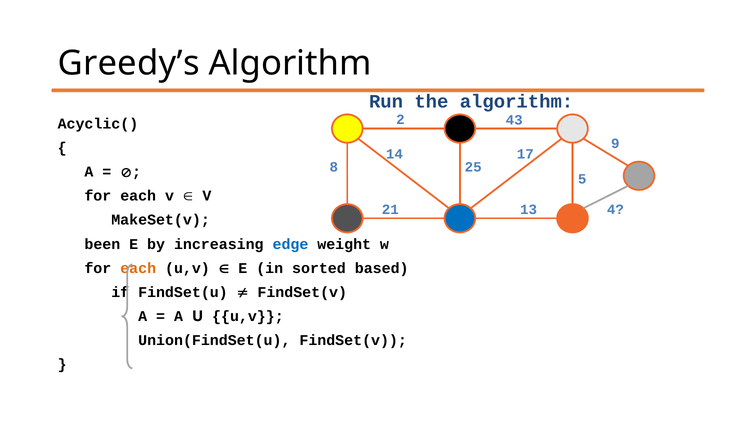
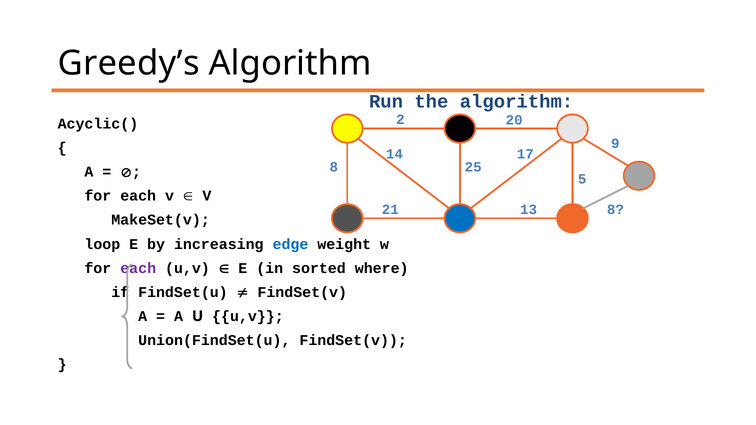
43: 43 -> 20 (514, 120)
4: 4 -> 8 (615, 210)
been: been -> loop (102, 244)
each colour: orange -> purple (138, 268)
based: based -> where (382, 268)
